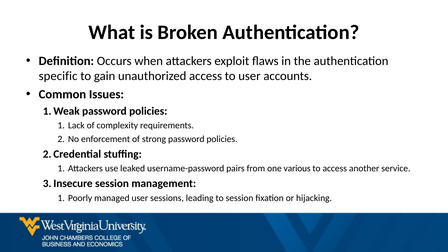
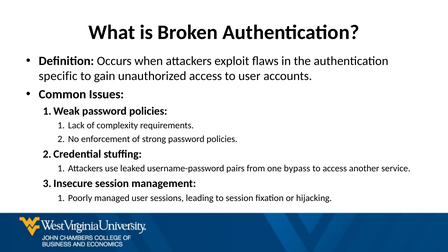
various: various -> bypass (297, 168)
